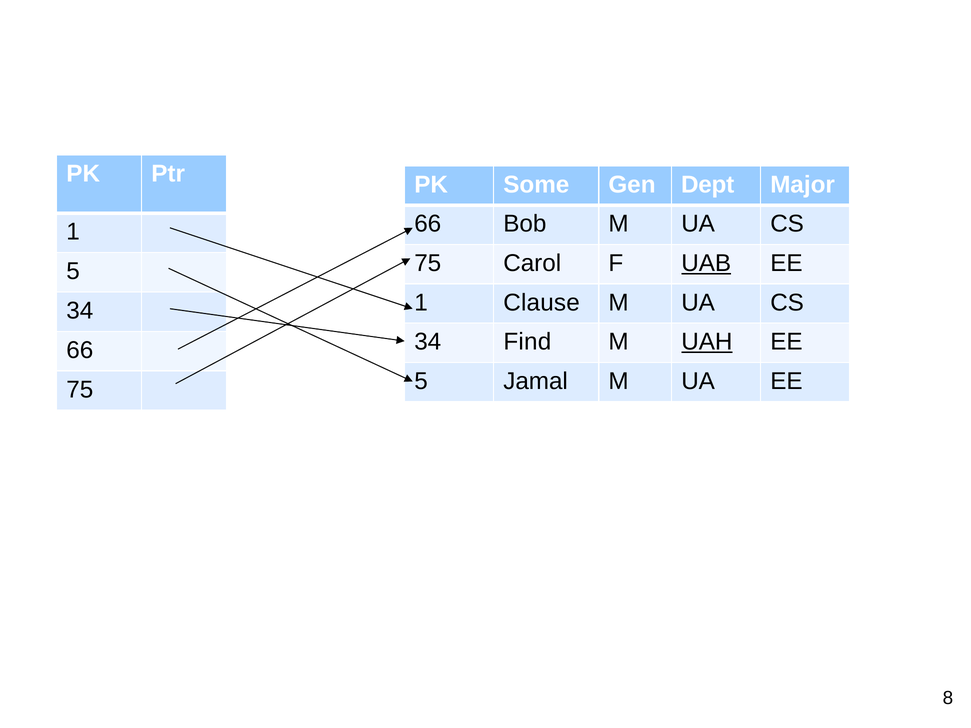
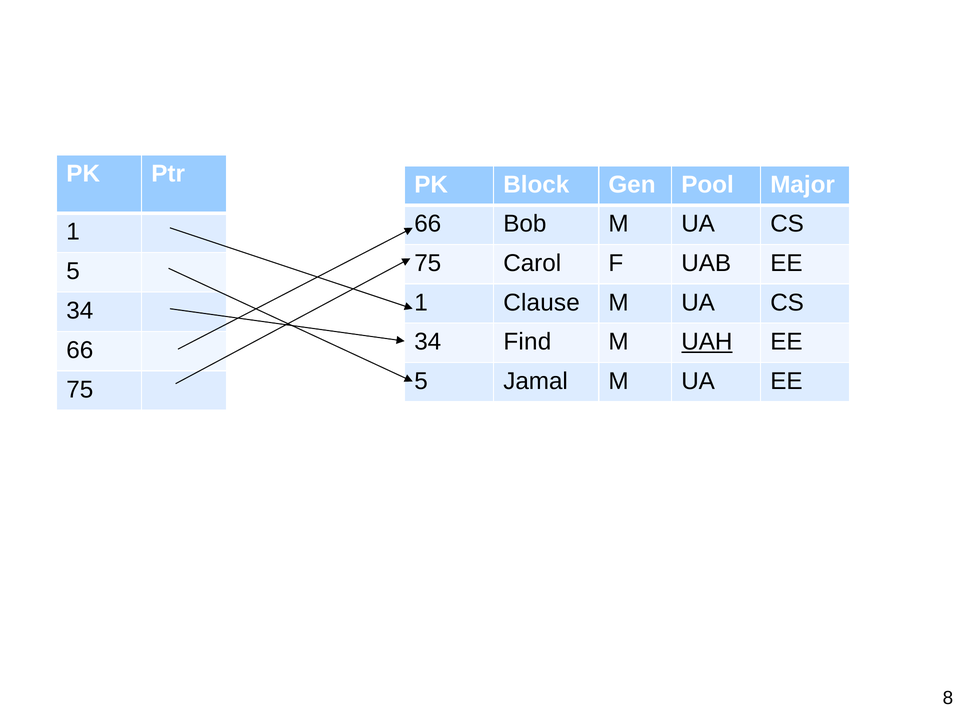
Some: Some -> Block (536, 185)
Dept: Dept -> Pool (708, 185)
UAB underline: present -> none (706, 263)
